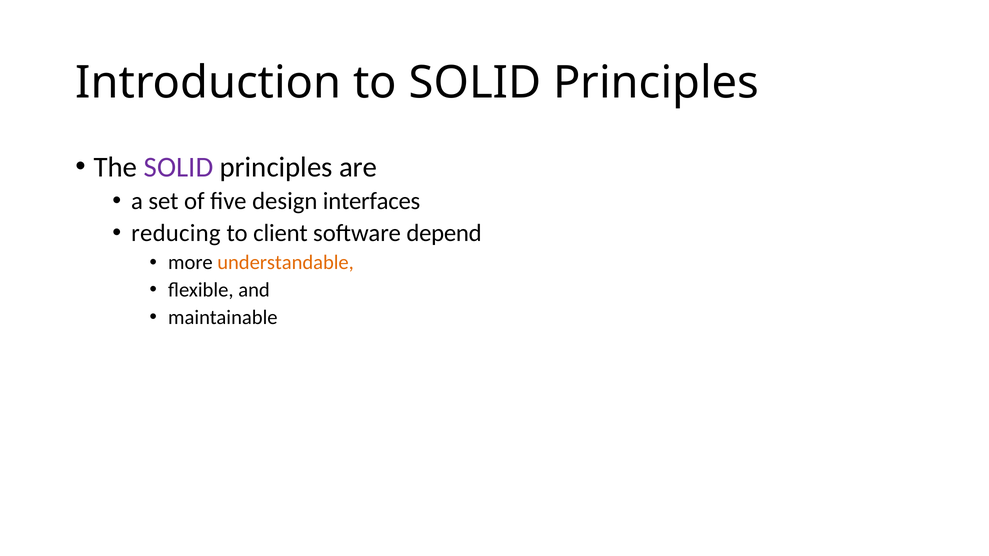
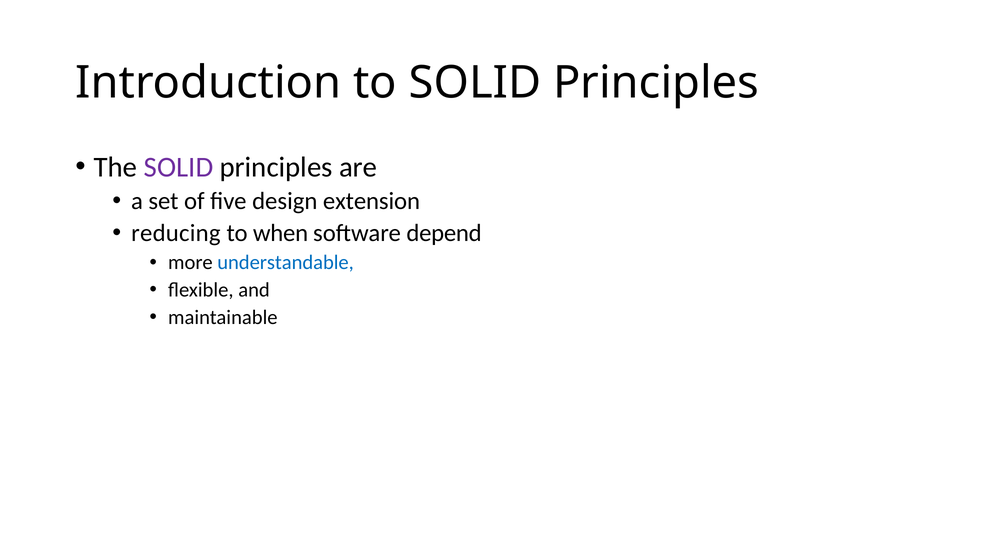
interfaces: interfaces -> extension (371, 201)
client: client -> when (281, 233)
understandable colour: orange -> blue (286, 263)
